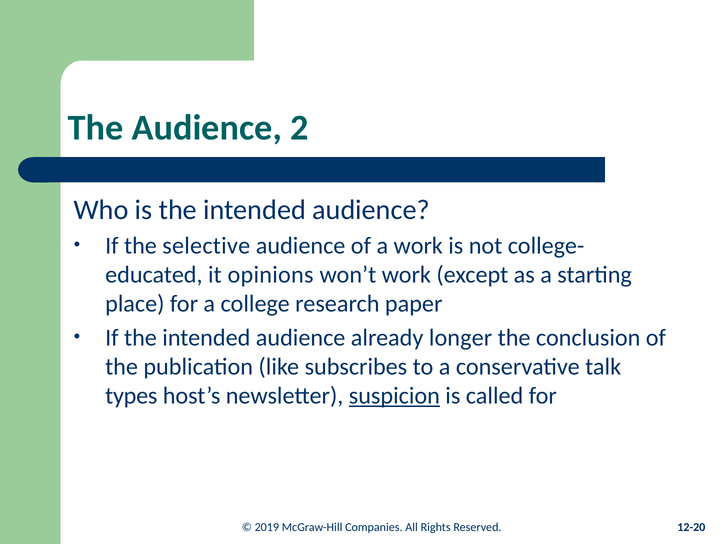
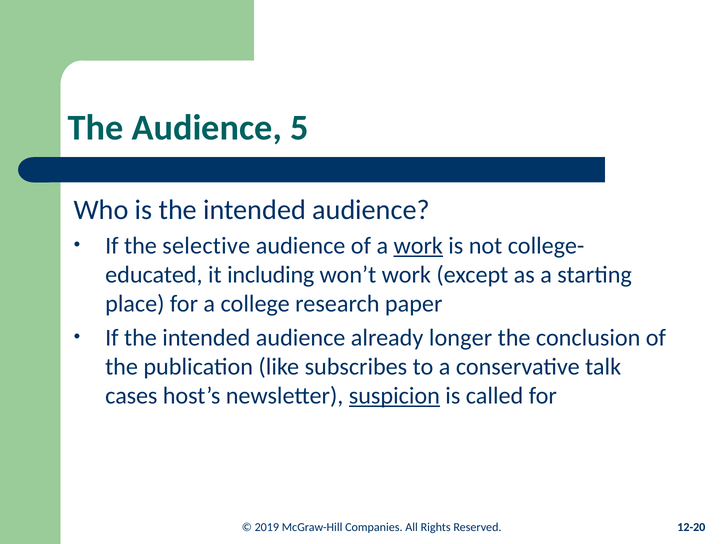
2: 2 -> 5 (299, 128)
work underline: none -> present (418, 246)
opinions: opinions -> including (271, 275)
types: types -> cases (131, 396)
